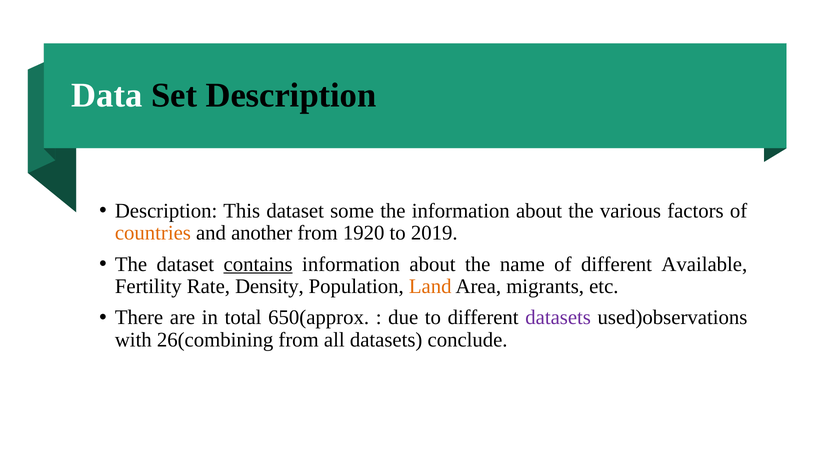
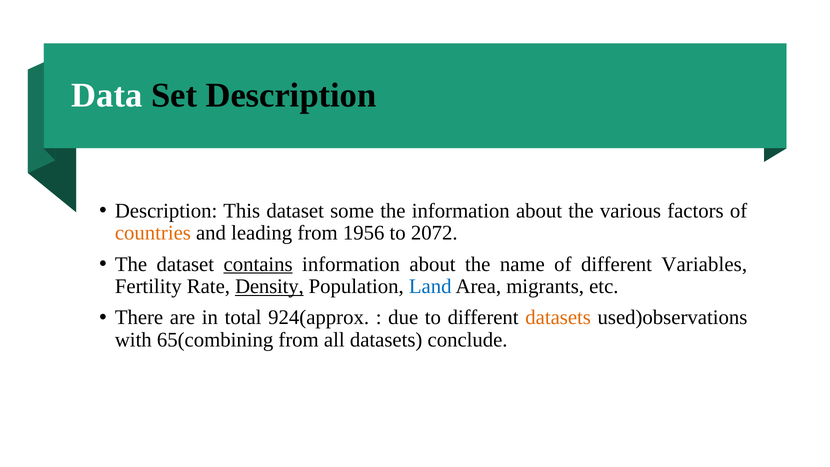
another: another -> leading (262, 233)
1920: 1920 -> 1956 (364, 233)
2019: 2019 -> 2072 (434, 233)
Available: Available -> Variables (704, 264)
Density underline: none -> present (269, 287)
Land colour: orange -> blue (430, 287)
650(approx: 650(approx -> 924(approx (319, 318)
datasets colour: purple -> orange (558, 318)
26(combining: 26(combining -> 65(combining (215, 340)
